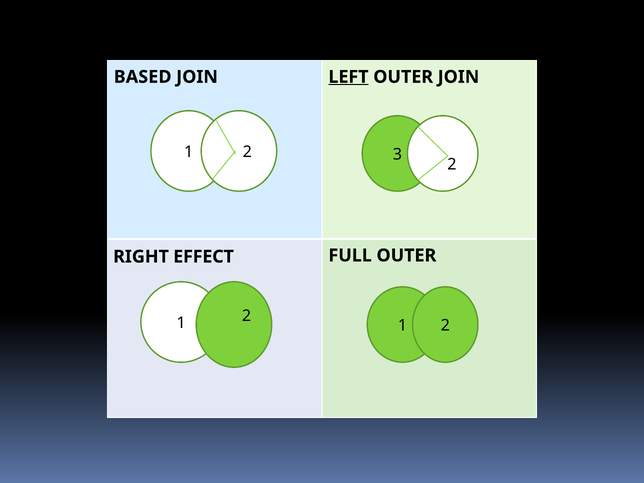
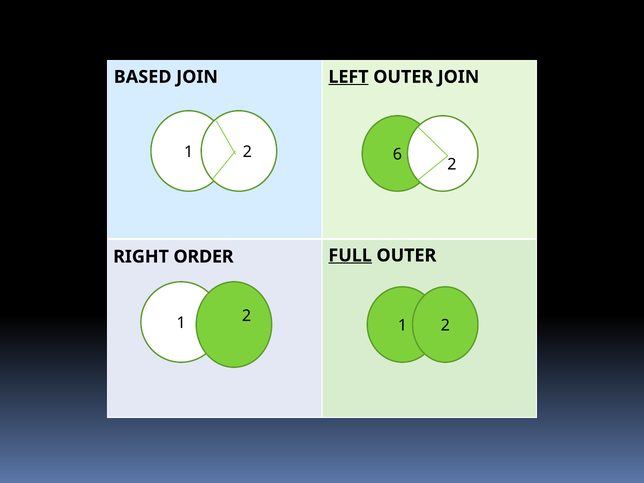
3: 3 -> 6 (397, 155)
FULL underline: none -> present (350, 255)
EFFECT: EFFECT -> ORDER (204, 257)
